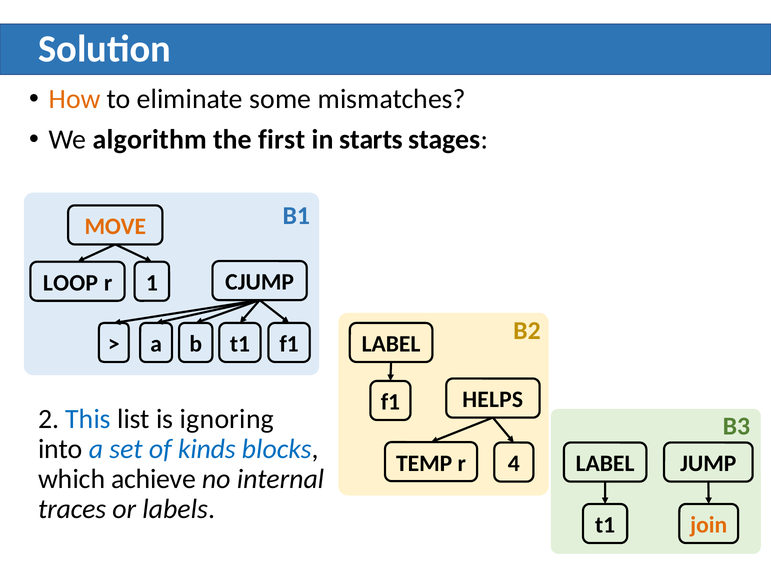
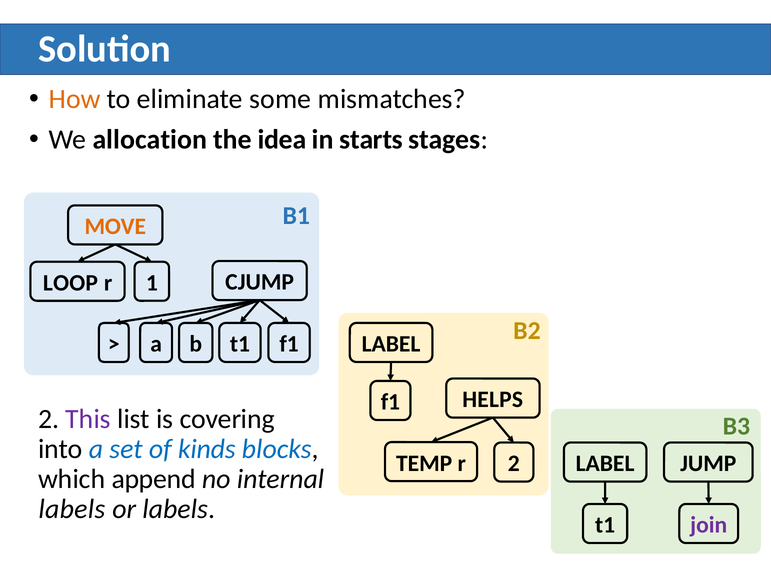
algorithm: algorithm -> allocation (150, 140)
first: first -> idea (282, 140)
This colour: blue -> purple (88, 419)
ignoring: ignoring -> covering (227, 419)
r 4: 4 -> 2 (514, 464)
achieve: achieve -> append (154, 479)
traces: traces -> labels (72, 509)
join colour: orange -> purple (709, 525)
